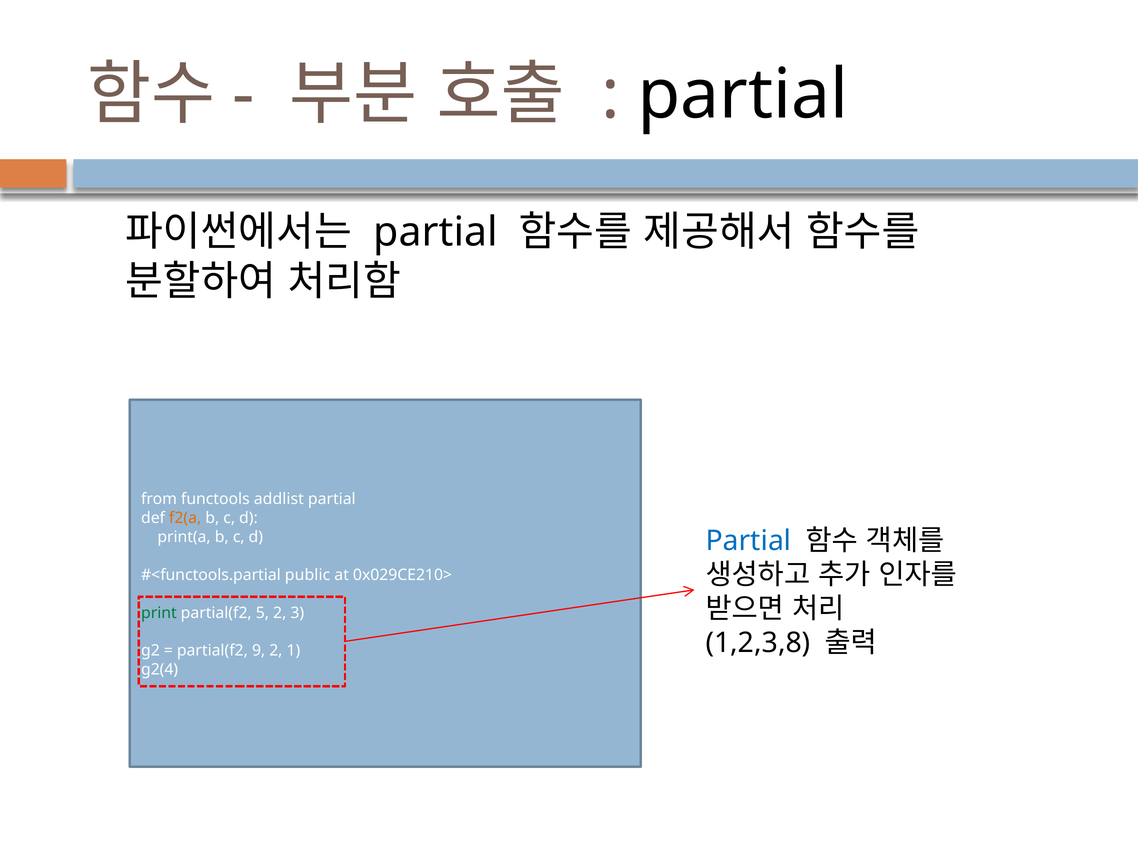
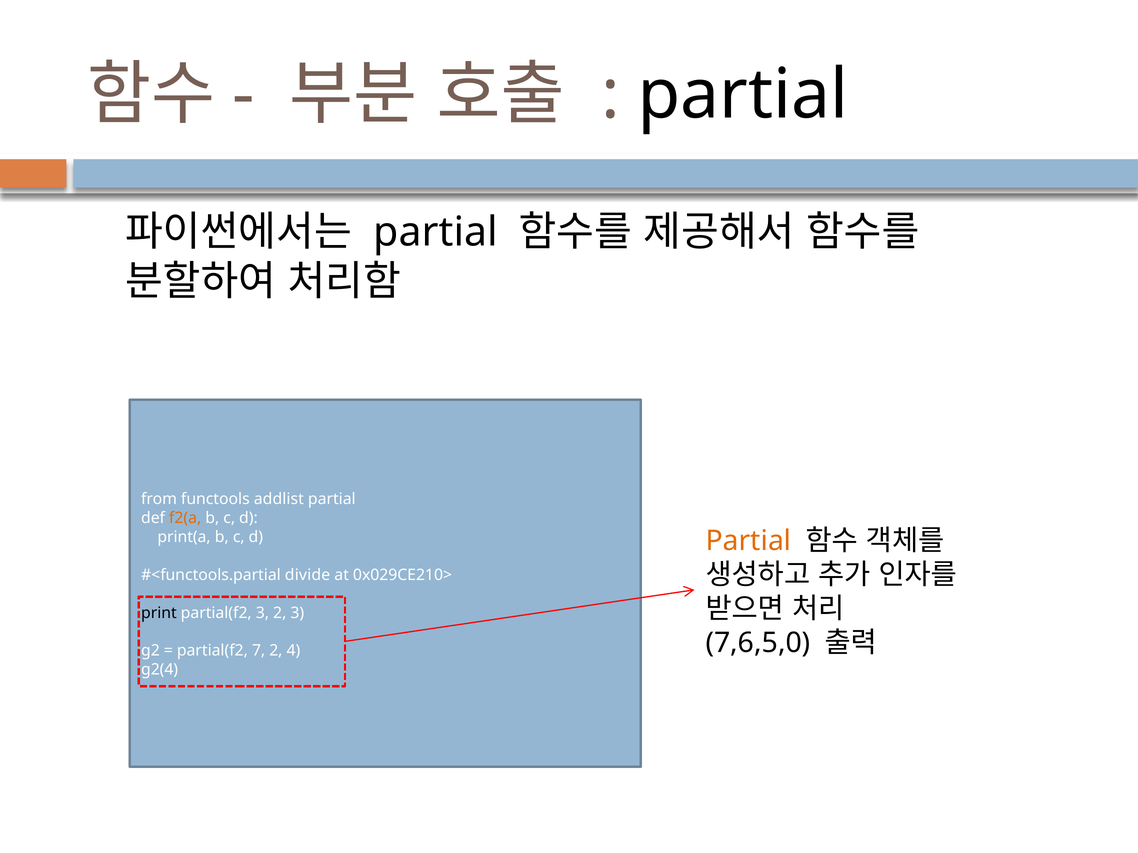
Partial colour: blue -> orange (748, 541)
public: public -> divide (308, 575)
print colour: green -> black (159, 613)
partial(f2 5: 5 -> 3 (262, 613)
1,2,3,8: 1,2,3,8 -> 7,6,5,0 (758, 643)
9: 9 -> 7 (259, 651)
1: 1 -> 4 (293, 651)
